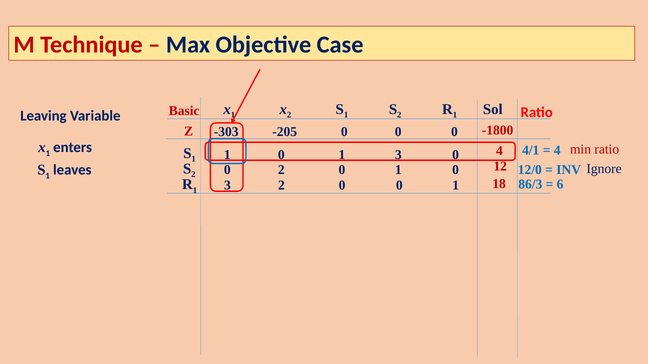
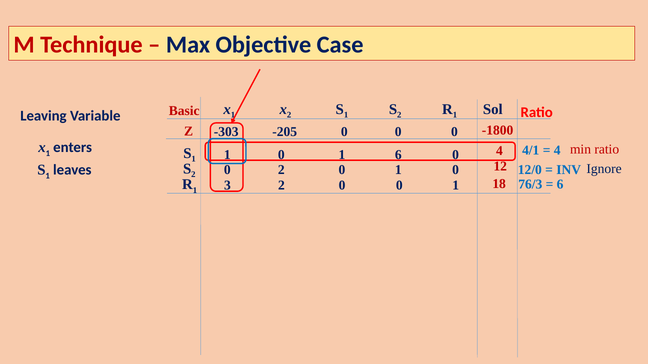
1 3: 3 -> 6 (398, 155)
86/3: 86/3 -> 76/3 (530, 185)
